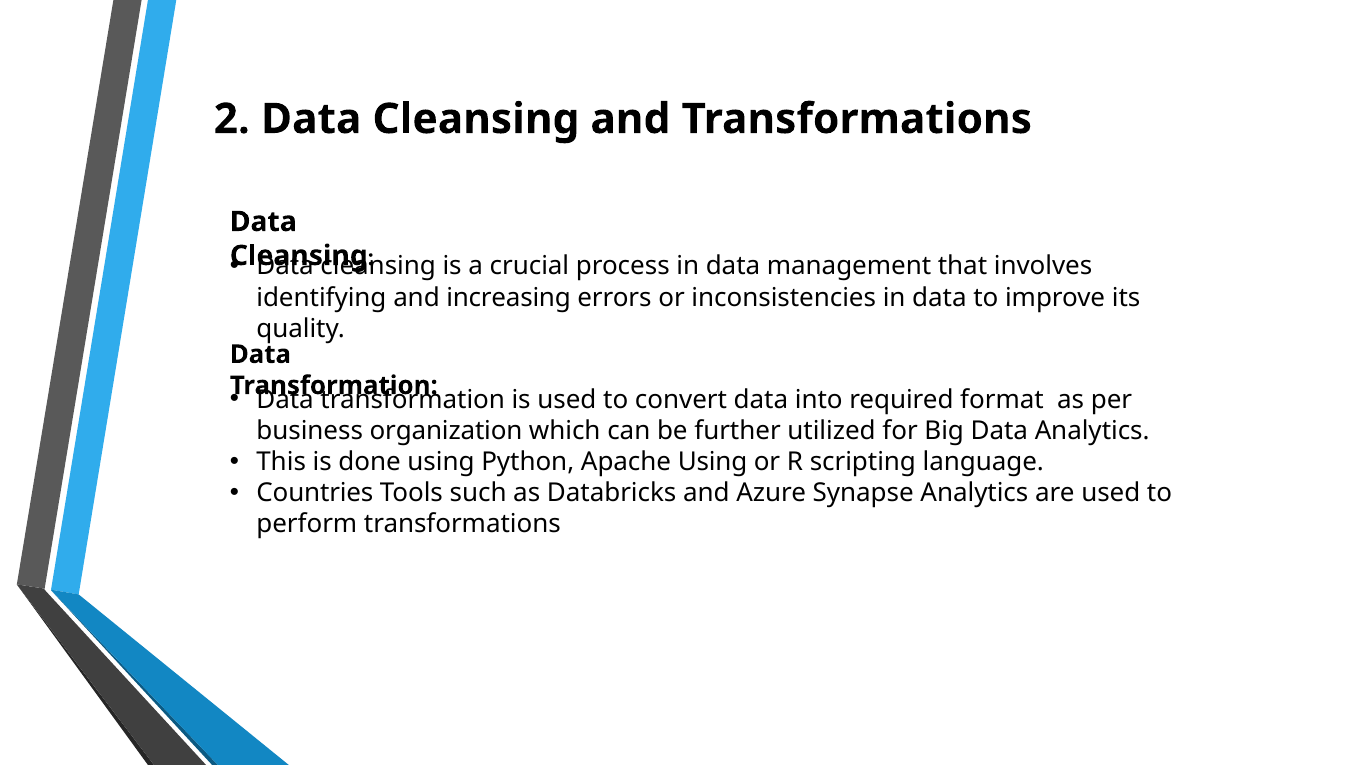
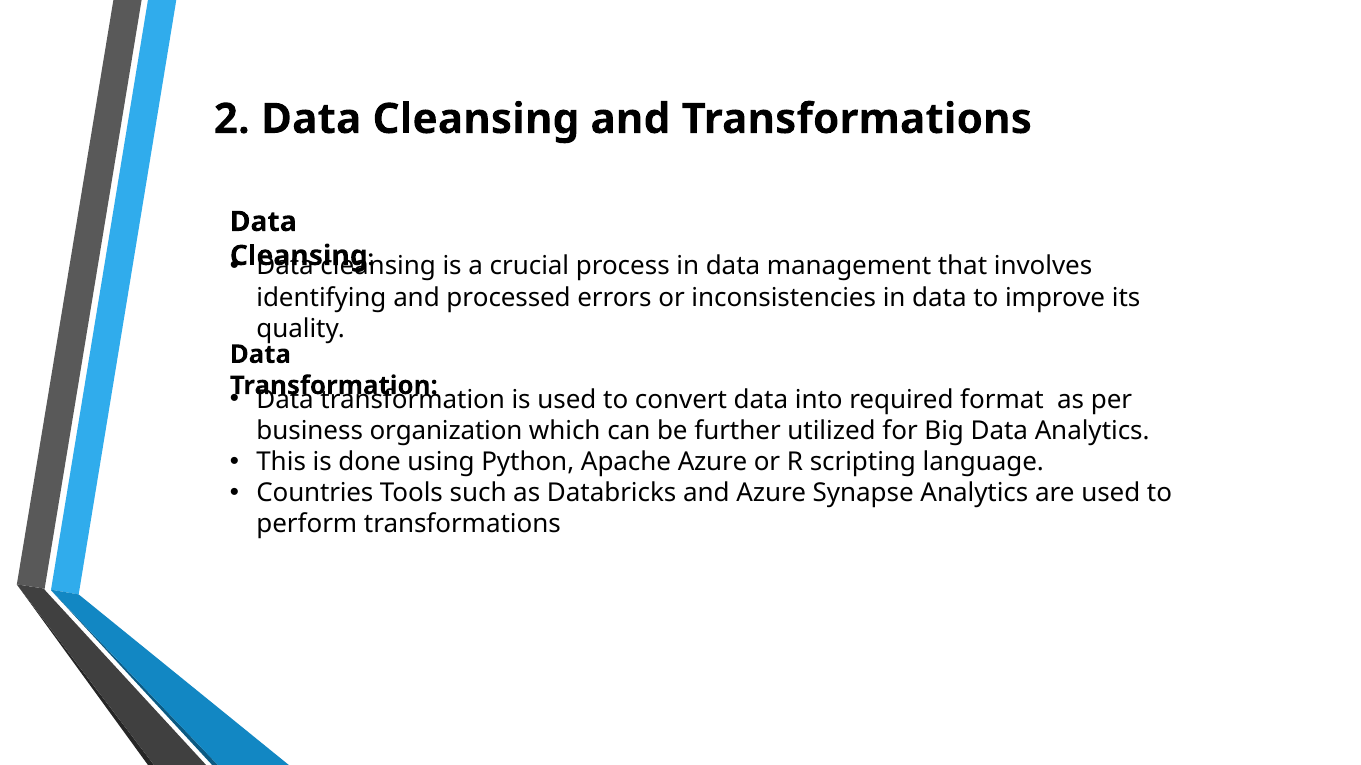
increasing: increasing -> processed (509, 298)
Apache Using: Using -> Azure (713, 462)
